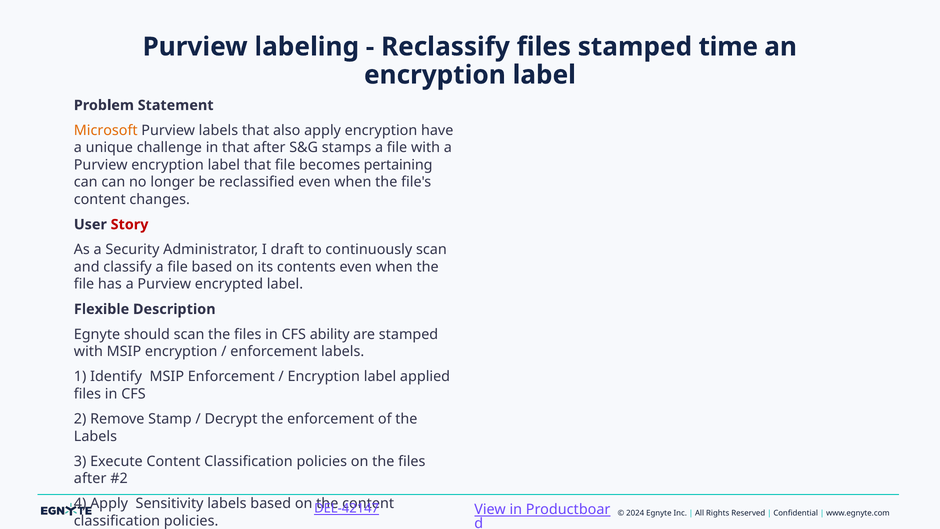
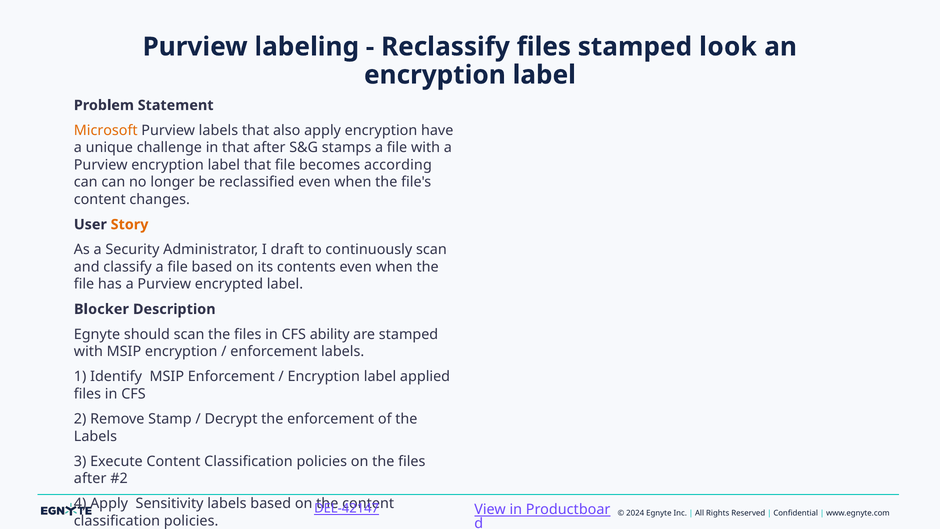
time: time -> look (728, 47)
pertaining: pertaining -> according (398, 165)
Story colour: red -> orange (130, 224)
Flexible: Flexible -> Blocker (101, 309)
